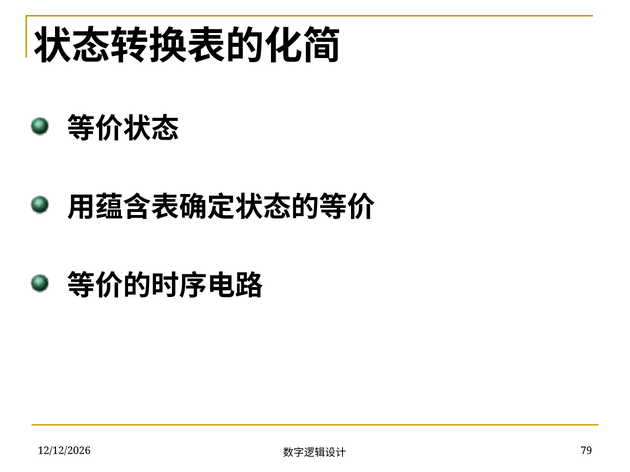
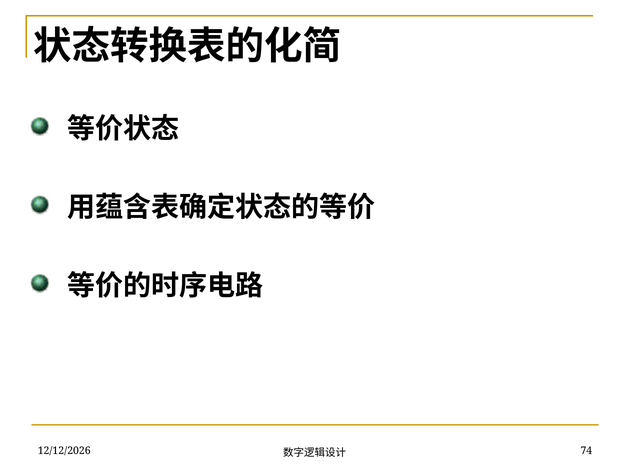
79: 79 -> 74 (586, 451)
